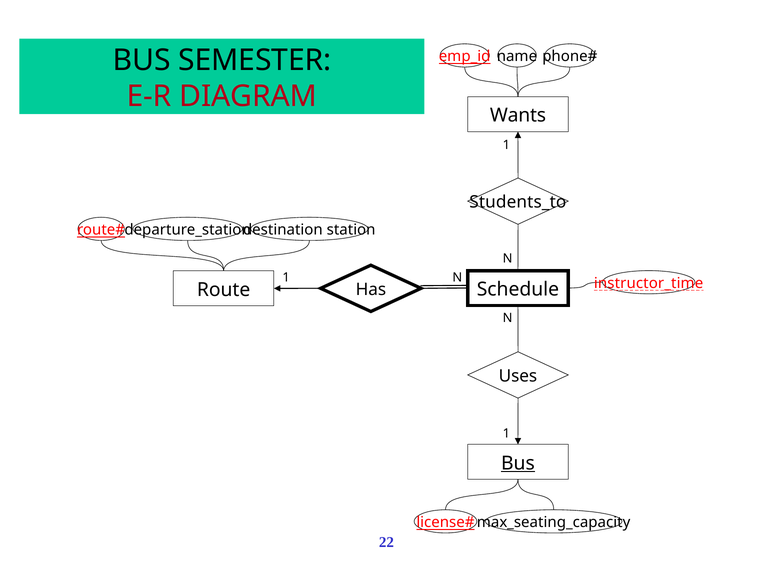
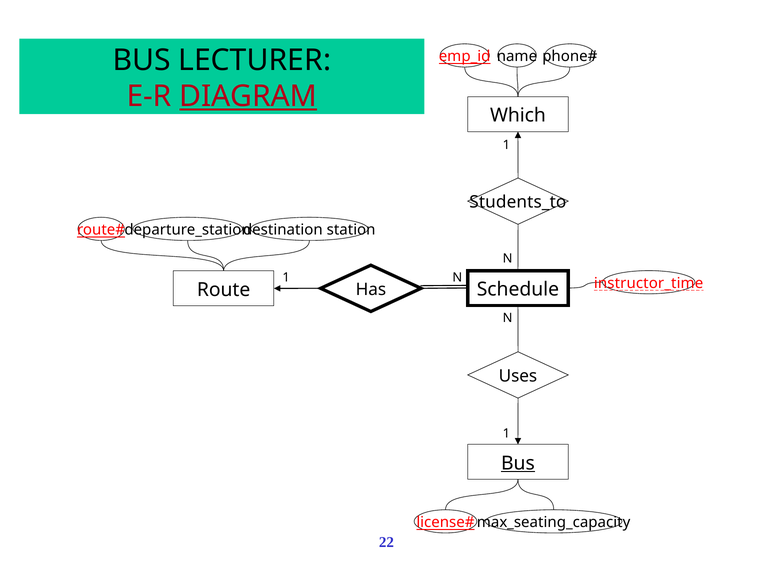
SEMESTER: SEMESTER -> LECTURER (255, 60)
DIAGRAM underline: none -> present (248, 96)
Wants: Wants -> Which (518, 116)
